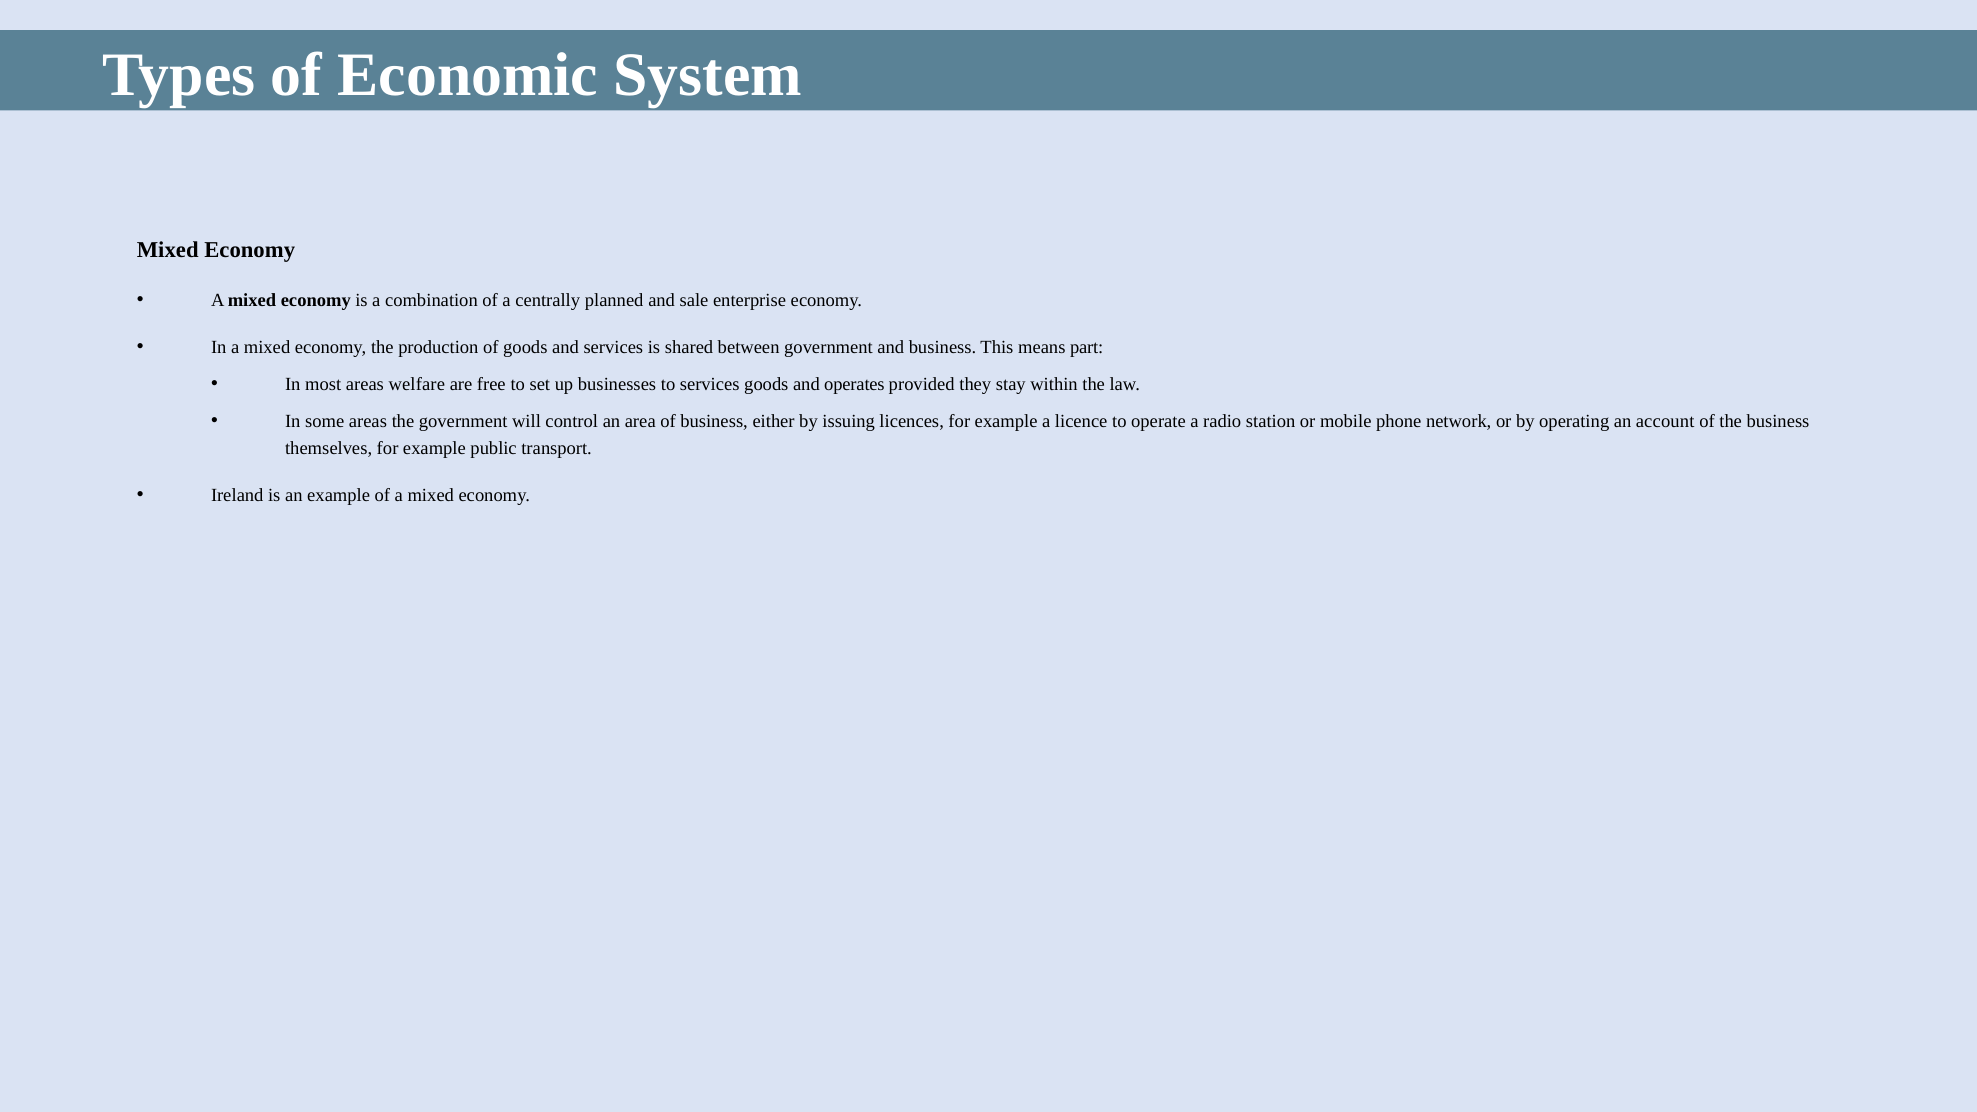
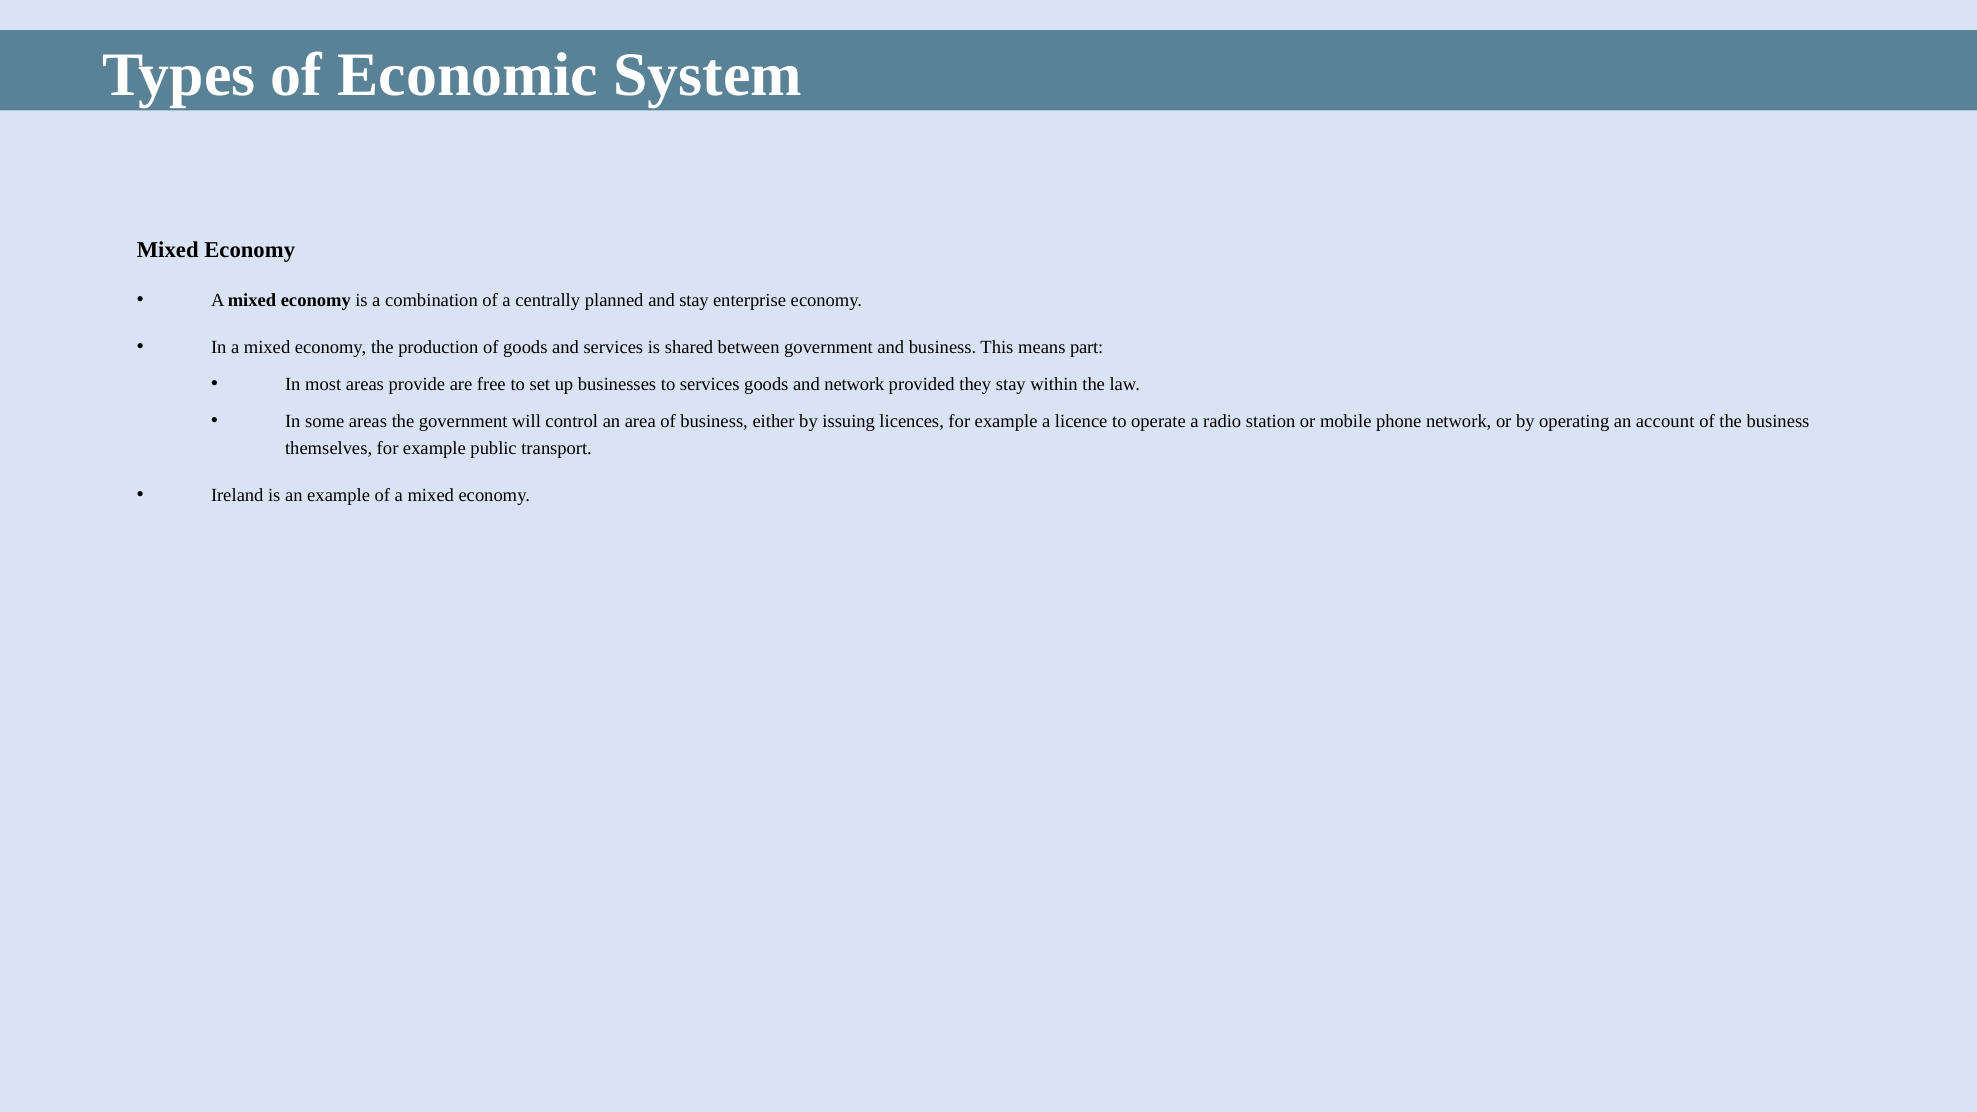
and sale: sale -> stay (694, 300)
welfare: welfare -> provide (417, 384)
and operates: operates -> network (854, 384)
